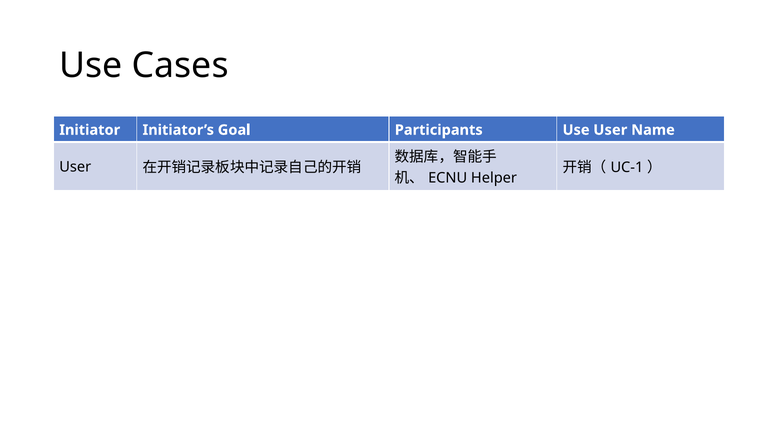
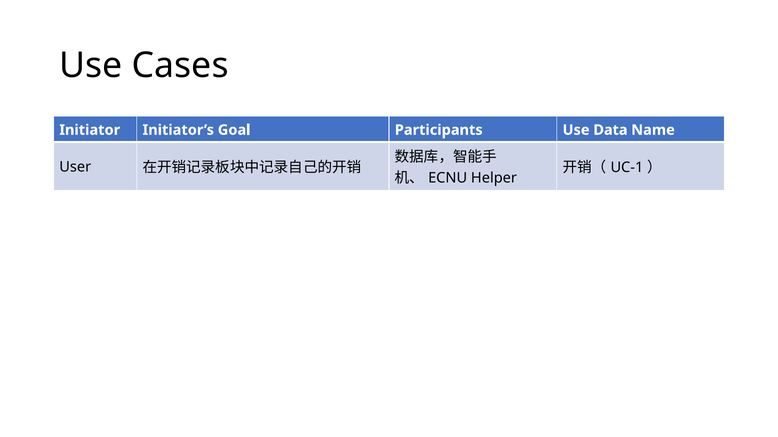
Use User: User -> Data (610, 130)
